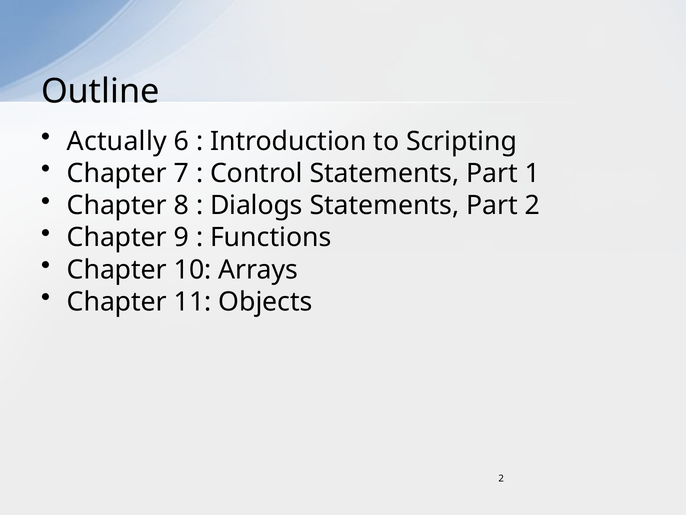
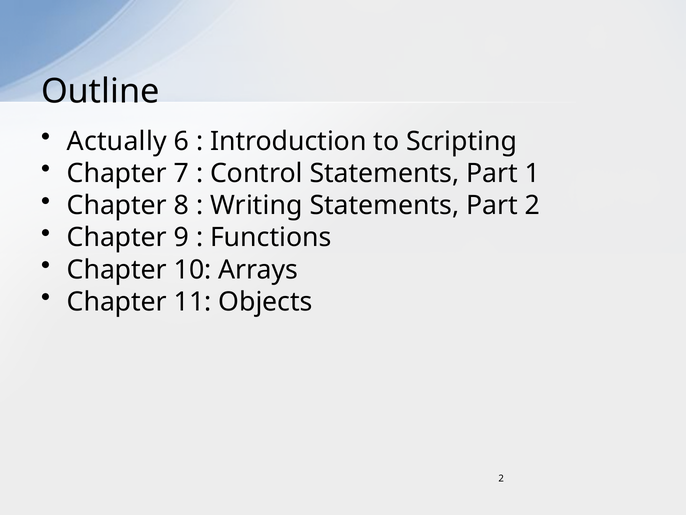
Dialogs: Dialogs -> Writing (256, 205)
